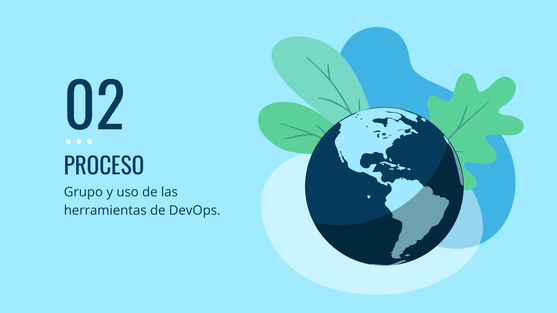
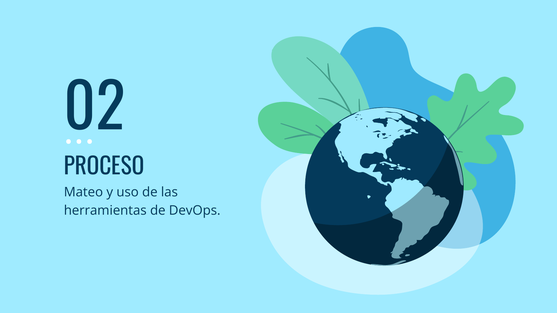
Grupo: Grupo -> Mateo (83, 193)
